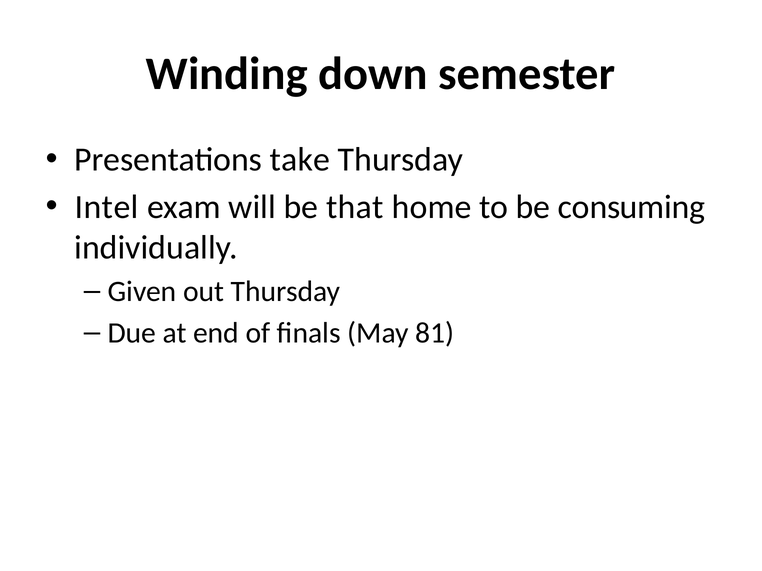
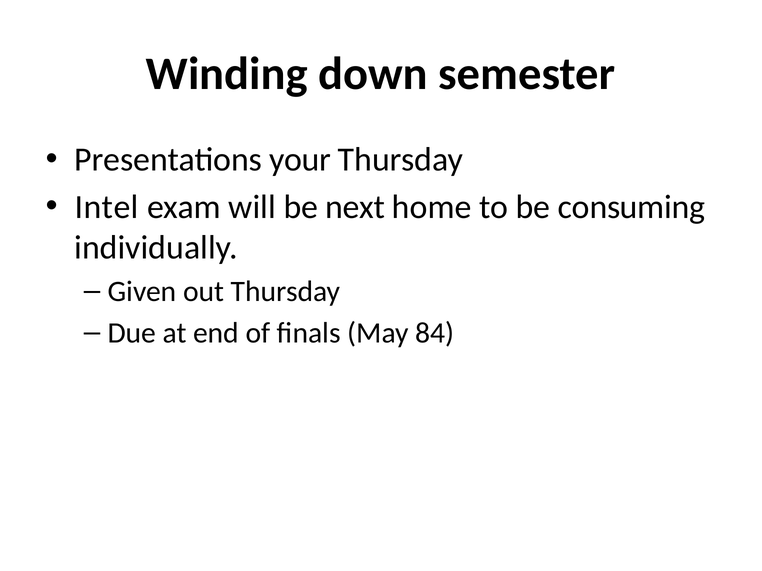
take: take -> your (300, 160)
that: that -> next (355, 207)
81: 81 -> 84 (435, 333)
